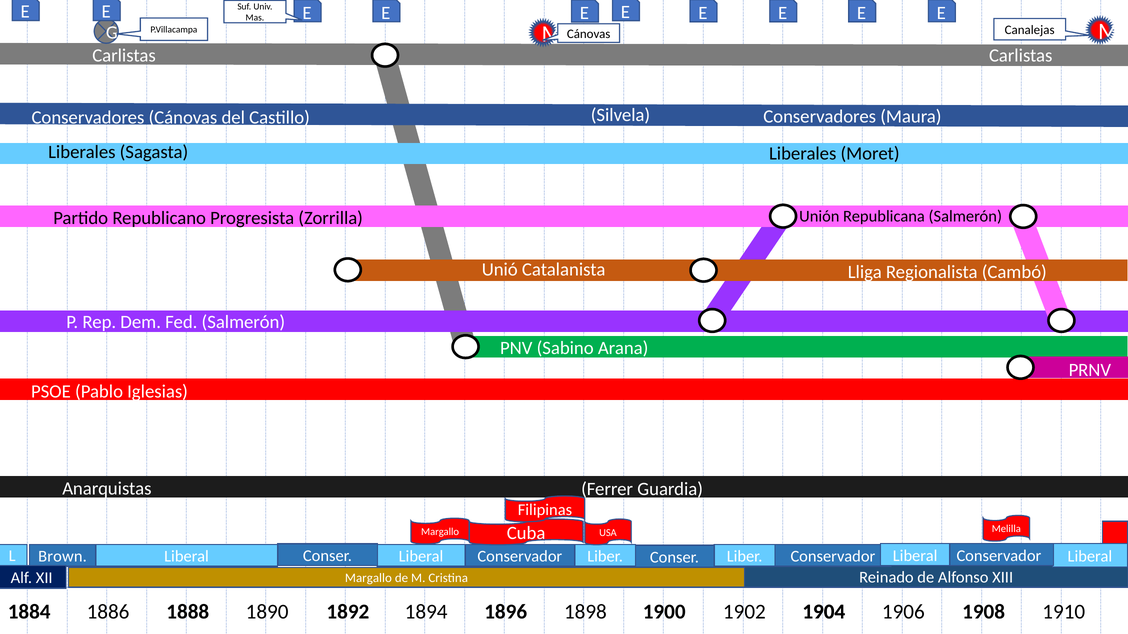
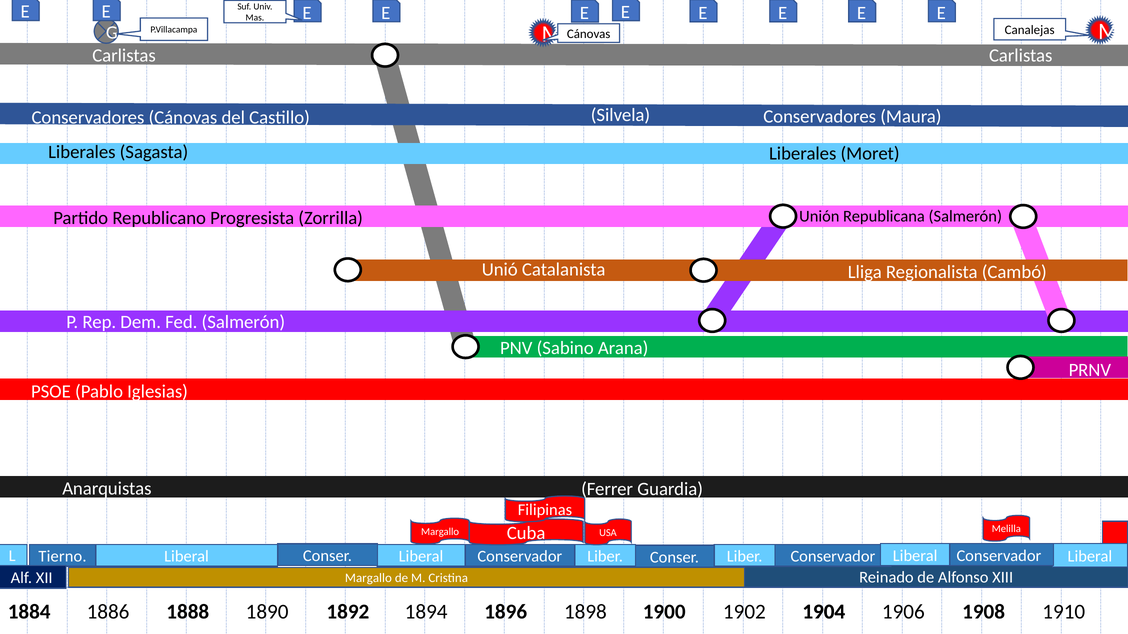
Brown: Brown -> Tierno (63, 557)
